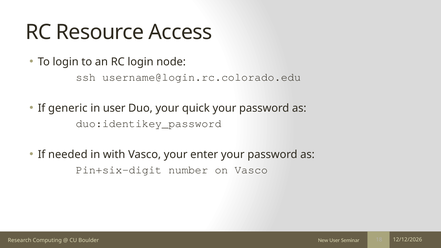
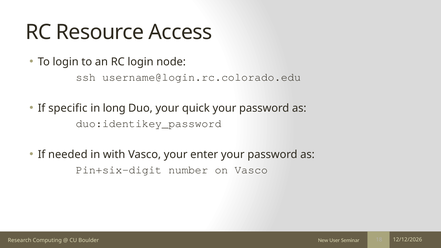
generic: generic -> specific (68, 108)
in user: user -> long (114, 108)
